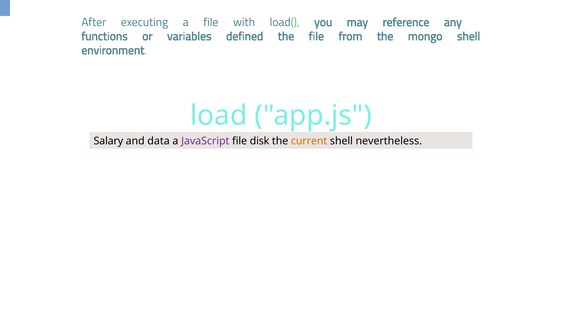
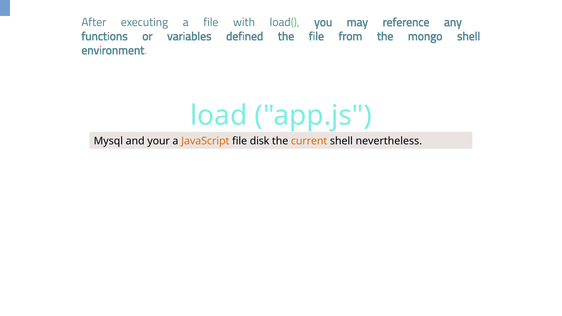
Salary: Salary -> Mysql (108, 141)
data: data -> your (159, 141)
JavaScript colour: purple -> orange (205, 141)
